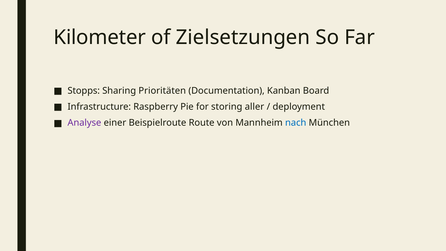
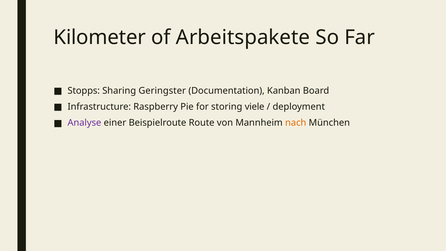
Zielsetzungen: Zielsetzungen -> Arbeitspakete (243, 37)
Prioritäten: Prioritäten -> Geringster (162, 91)
aller: aller -> viele (255, 107)
nach colour: blue -> orange (296, 123)
